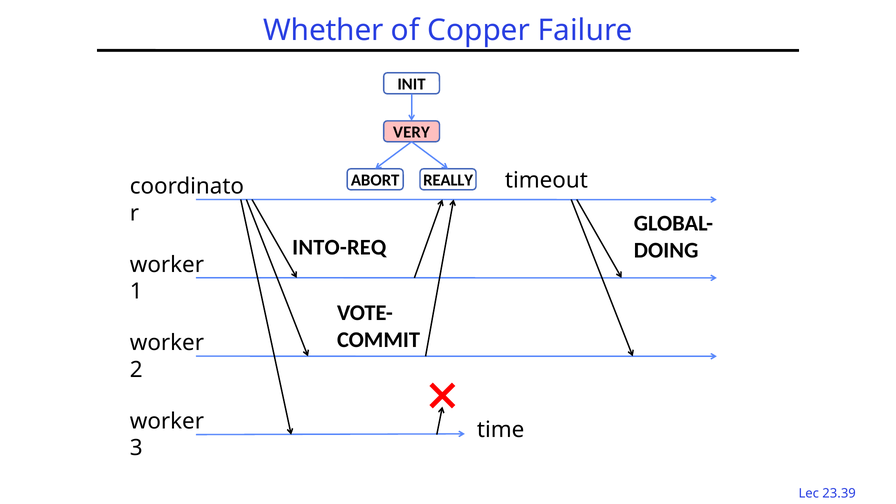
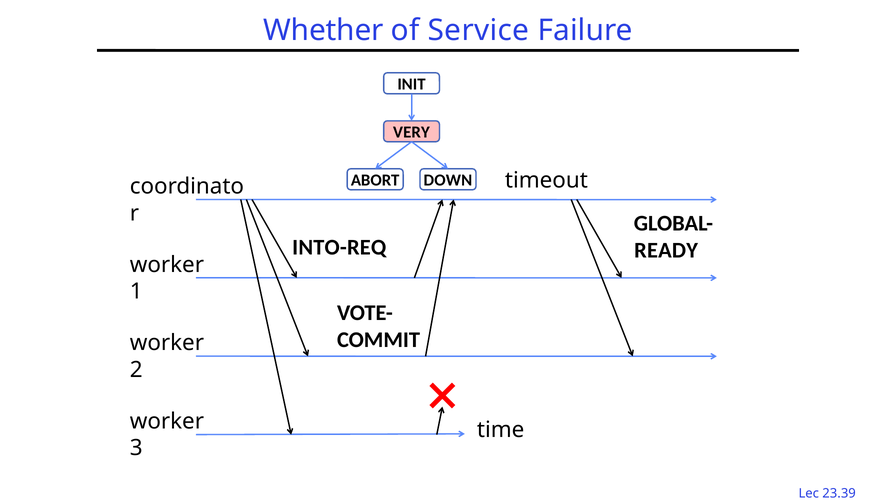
Copper: Copper -> Service (479, 31)
REALLY: REALLY -> DOWN (448, 180)
DOING: DOING -> READY (666, 250)
